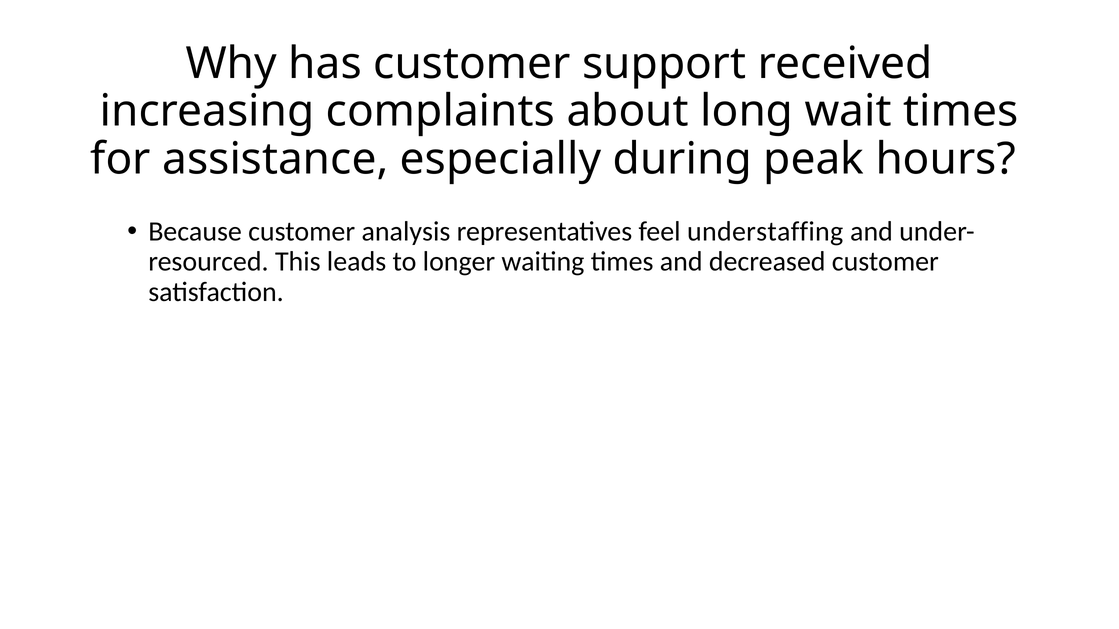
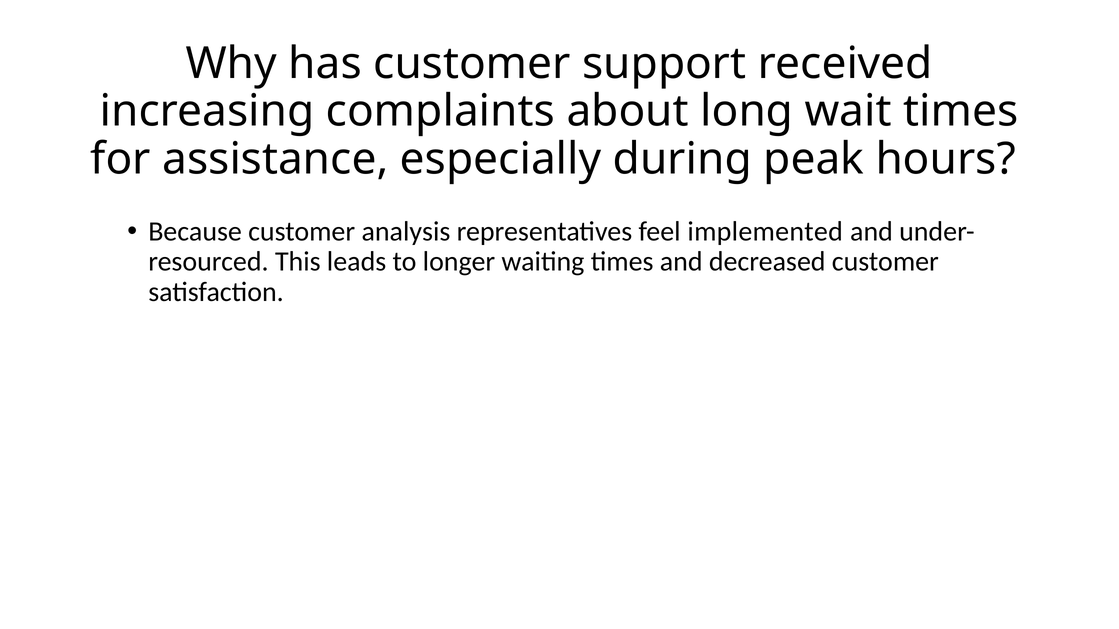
understaffing: understaffing -> implemented (765, 232)
